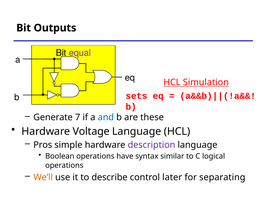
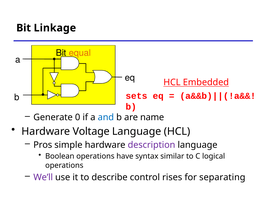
Outputs: Outputs -> Linkage (55, 28)
equal colour: purple -> orange (80, 53)
Simulation: Simulation -> Embedded (206, 82)
7: 7 -> 0 (78, 117)
these: these -> name (152, 117)
We’ll colour: orange -> purple (43, 177)
later: later -> rises (172, 177)
